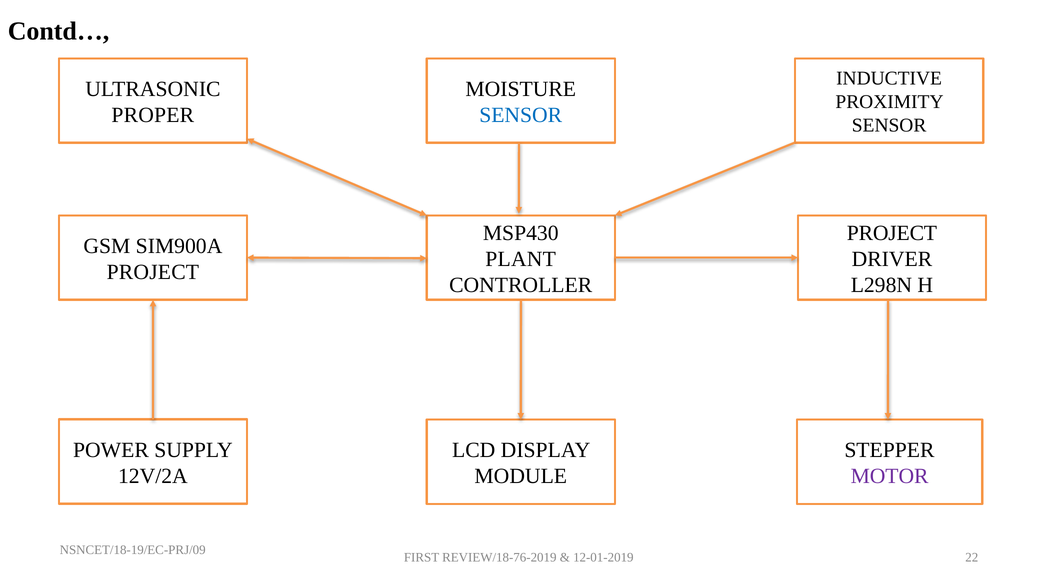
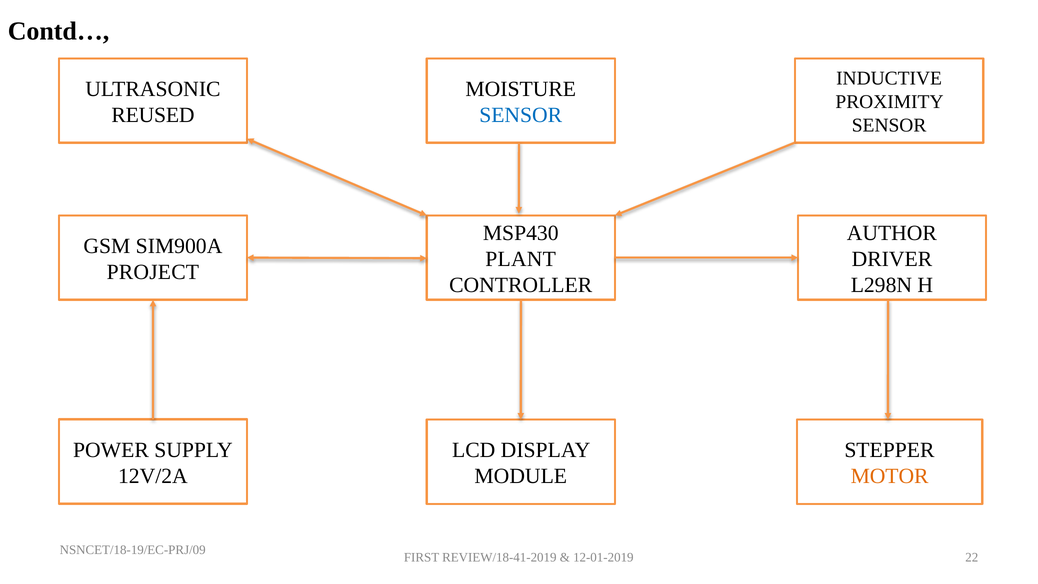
PROPER: PROPER -> REUSED (153, 115)
PROJECT: PROJECT -> AUTHOR (892, 233)
MOTOR colour: purple -> orange (890, 476)
REVIEW/18-76-2019: REVIEW/18-76-2019 -> REVIEW/18-41-2019 (499, 558)
